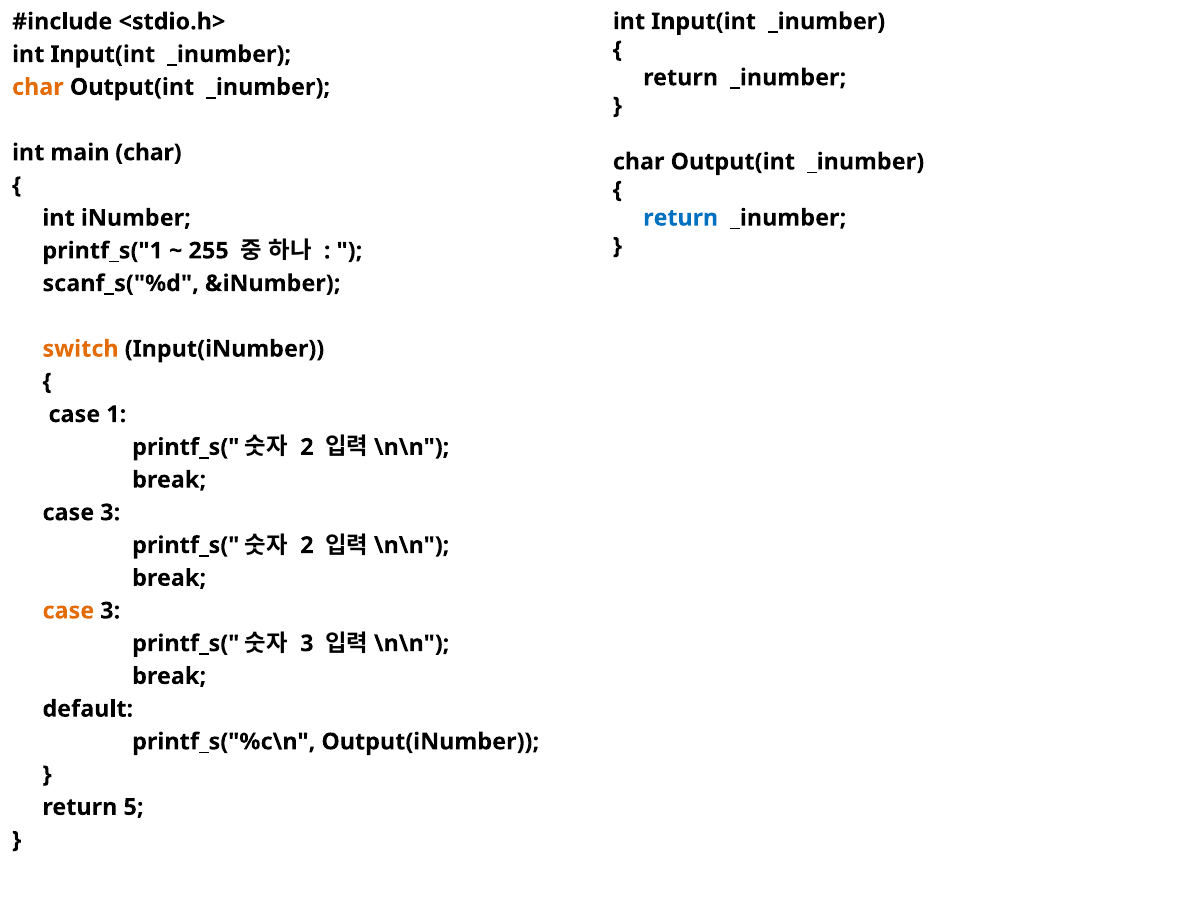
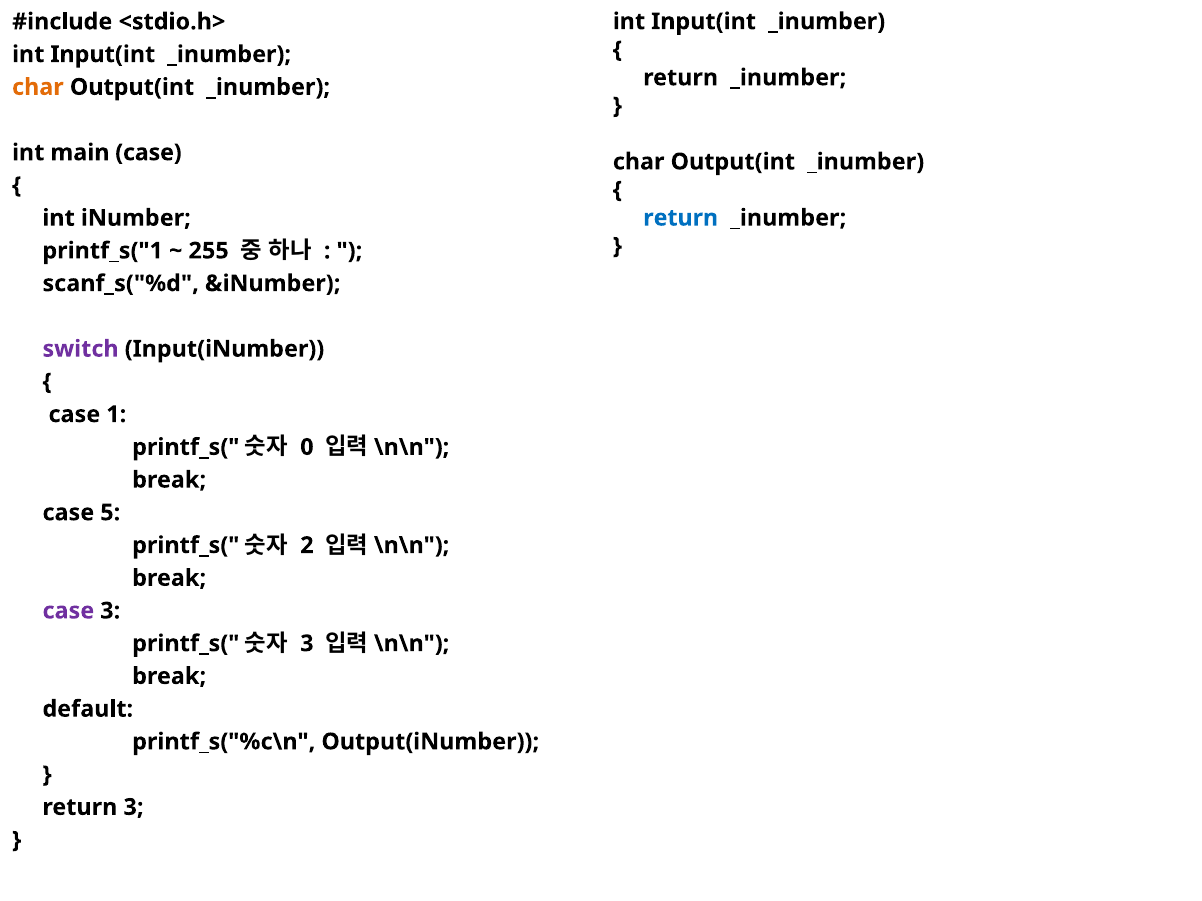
main char: char -> case (148, 153)
switch colour: orange -> purple (81, 349)
2: 2 -> 0 (307, 447)
3: 3 -> 5 (110, 513)
case colour: orange -> purple (68, 611)
return 5: 5 -> 3 (134, 808)
